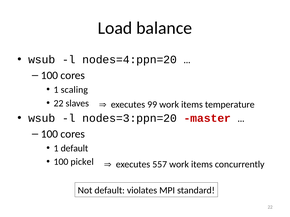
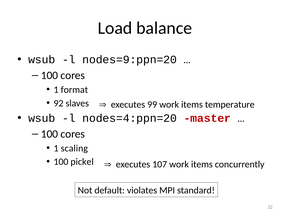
nodes=4:ppn=20: nodes=4:ppn=20 -> nodes=9:ppn=20 (130, 60)
scaling: scaling -> format (74, 90)
22: 22 -> 92 (59, 103)
nodes=3:ppn=20: nodes=3:ppn=20 -> nodes=4:ppn=20 (130, 118)
1 default: default -> scaling (74, 149)
557: 557 -> 107 (160, 165)
